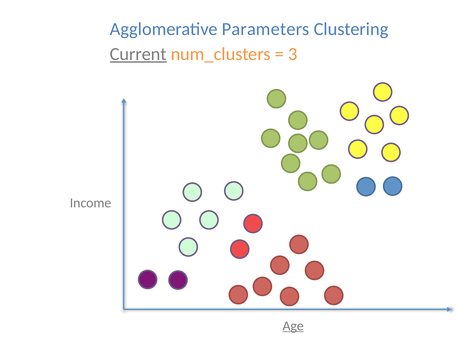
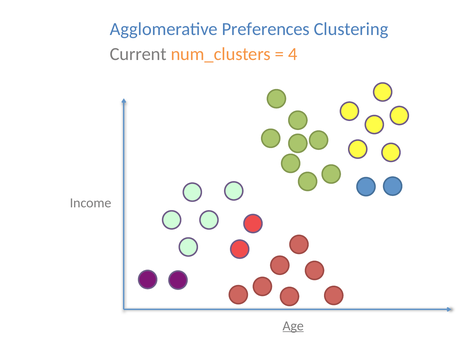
Parameters: Parameters -> Preferences (266, 29)
Current underline: present -> none (138, 54)
3: 3 -> 4 (293, 54)
